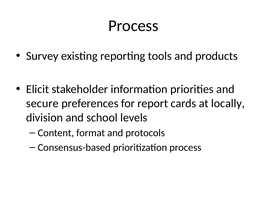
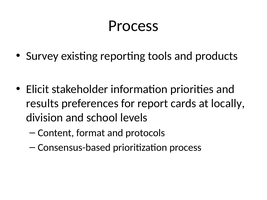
secure: secure -> results (42, 104)
